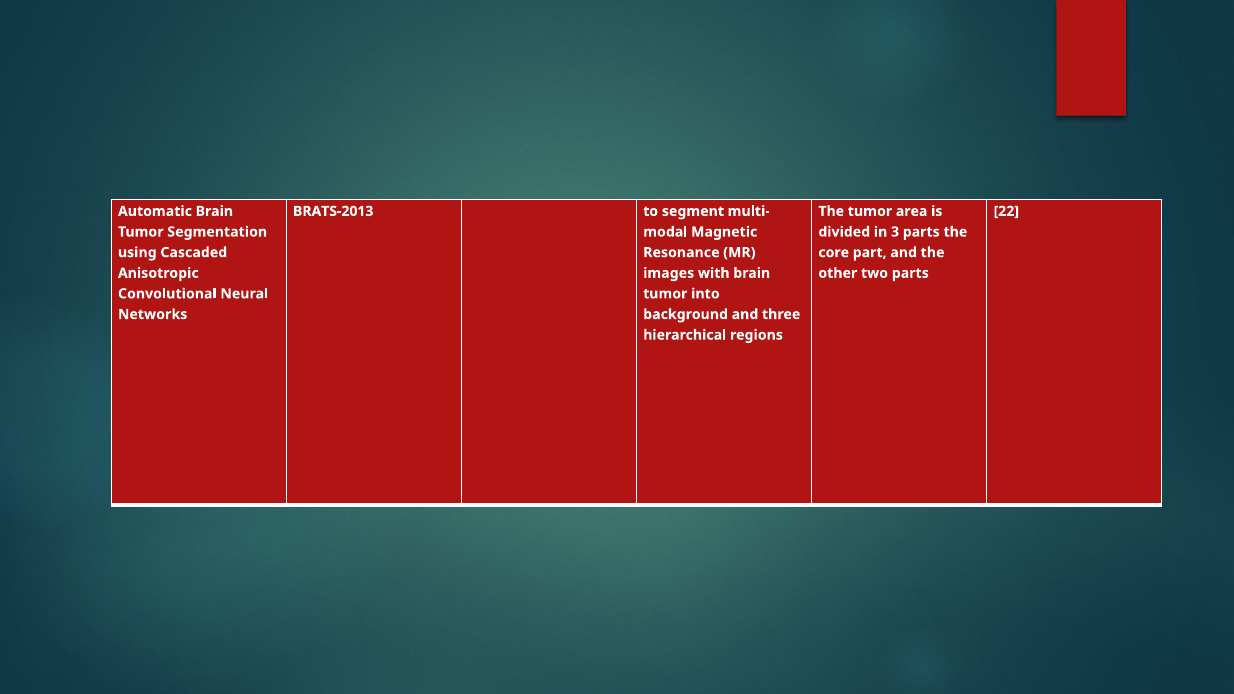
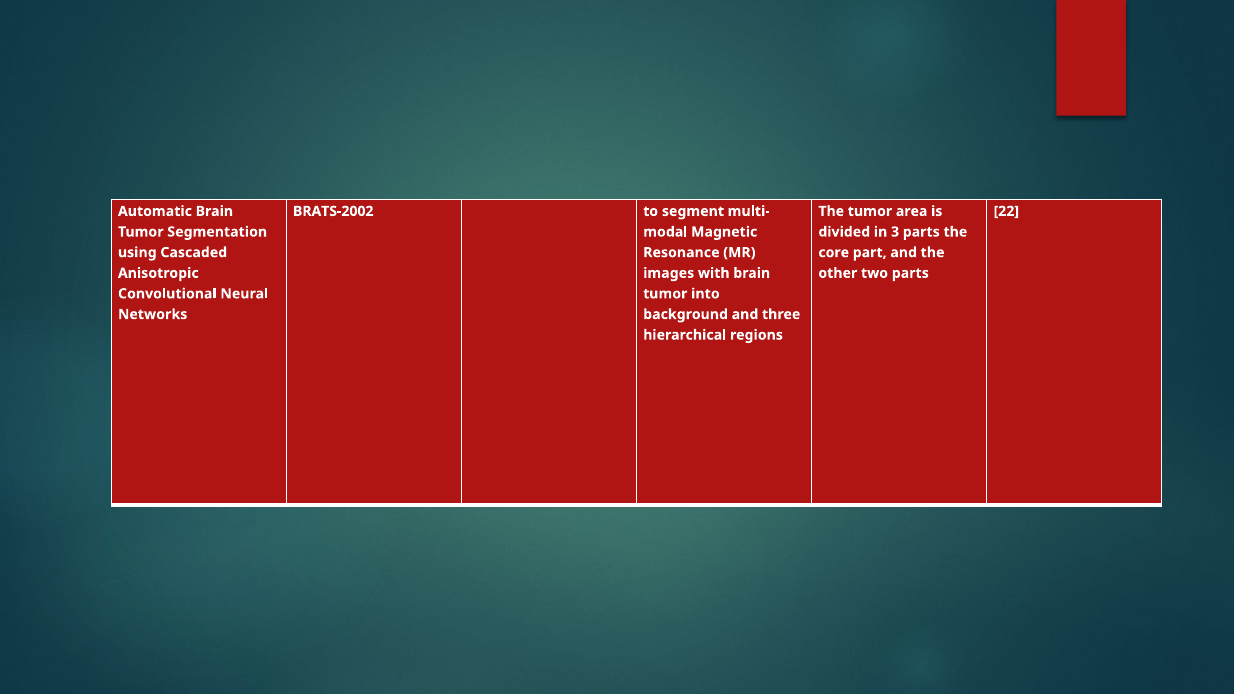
BRATS-2013: BRATS-2013 -> BRATS-2002 (333, 211)
